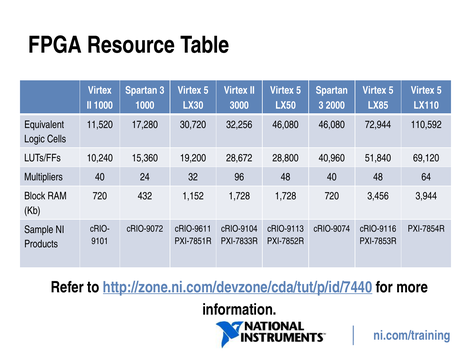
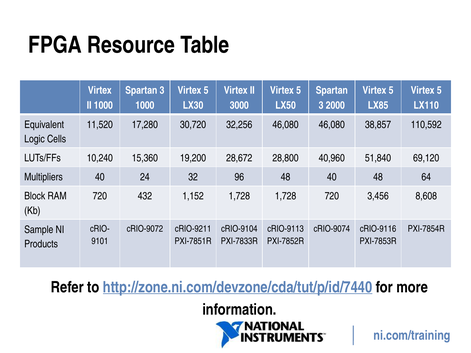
72,944: 72,944 -> 38,857 (378, 125)
3,944: 3,944 -> 8,608 (426, 196)
cRIO-9611: cRIO-9611 -> cRIO-9211 (193, 229)
